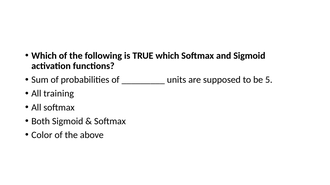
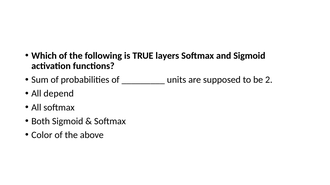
TRUE which: which -> layers (167, 56)
5: 5 -> 2 (269, 80)
training: training -> depend (59, 94)
